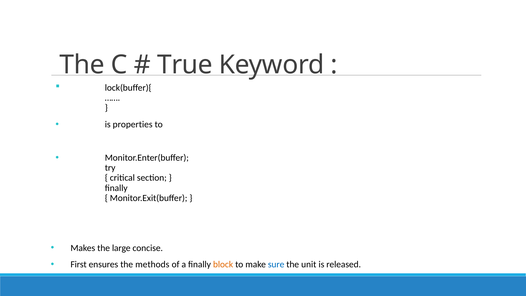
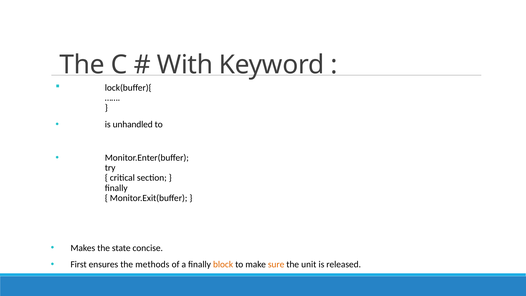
True: True -> With (185, 65)
properties: properties -> unhandled (133, 124)
large: large -> state (121, 248)
sure colour: blue -> orange (276, 264)
